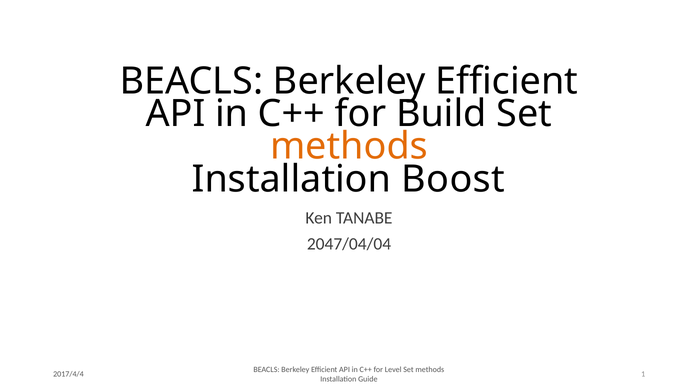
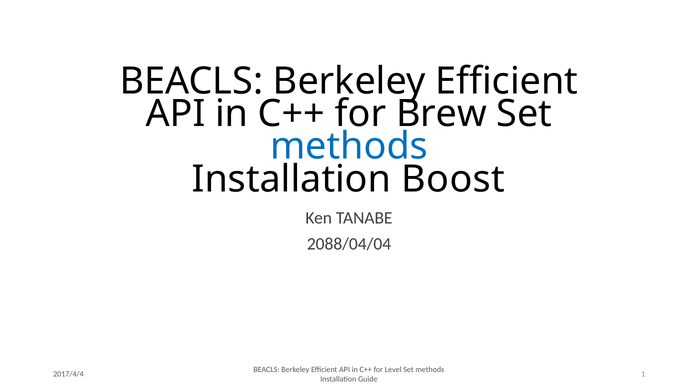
Build: Build -> Brew (441, 114)
methods colour: orange -> blue (349, 147)
2047/04/04: 2047/04/04 -> 2088/04/04 (349, 244)
